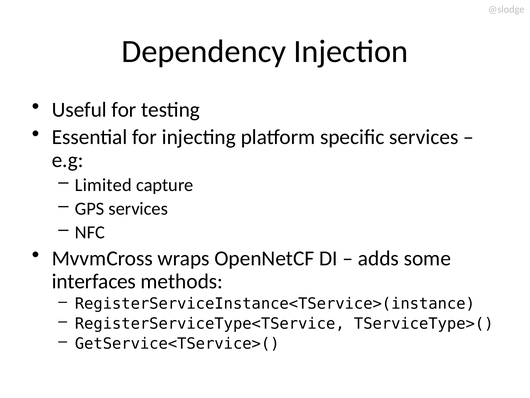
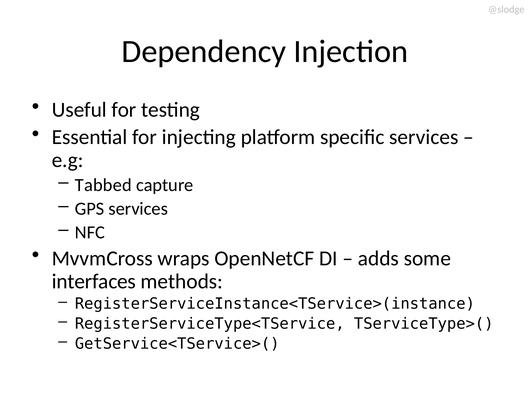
Limited: Limited -> Tabbed (103, 185)
